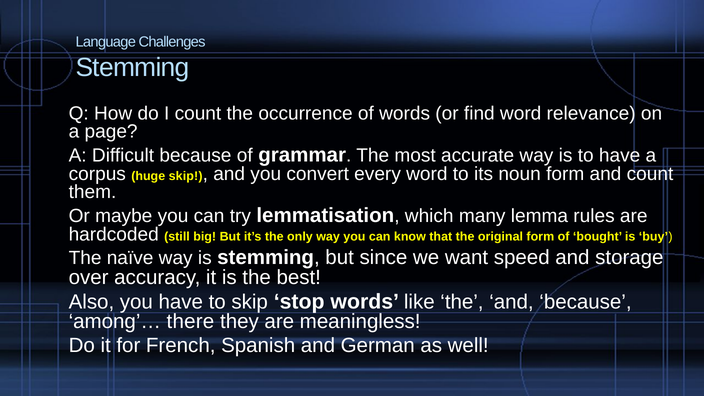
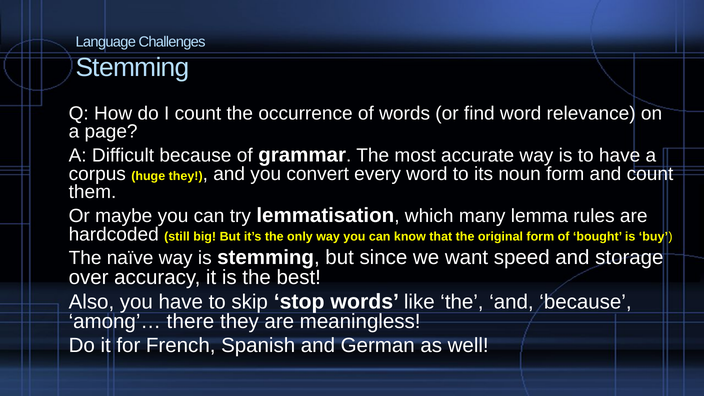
huge skip: skip -> they (186, 176)
